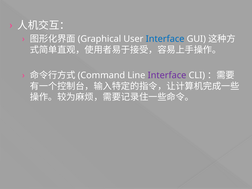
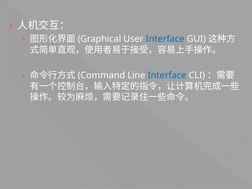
Interface colour: purple -> blue (167, 75)
